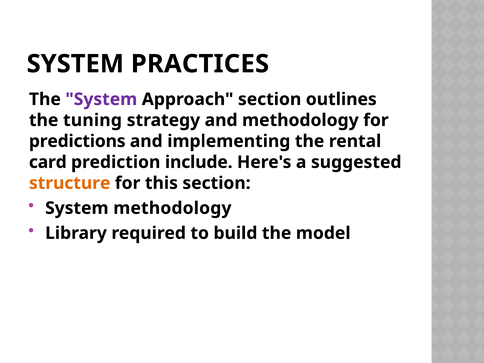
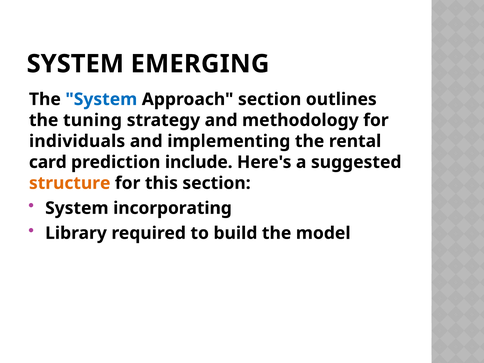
PRACTICES: PRACTICES -> EMERGING (200, 64)
System colour: purple -> blue (101, 99)
predictions: predictions -> individuals (77, 141)
System methodology: methodology -> incorporating (172, 208)
